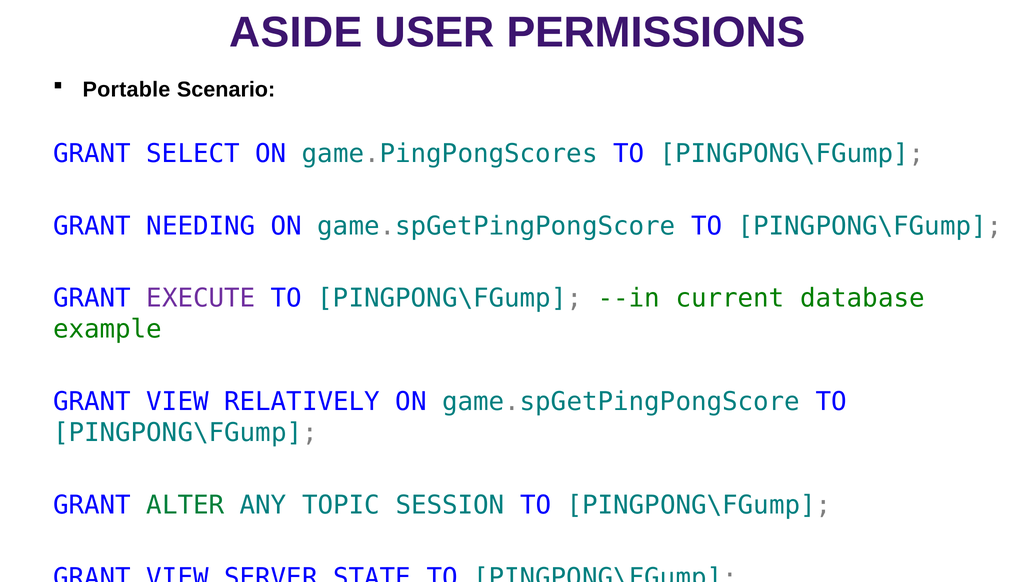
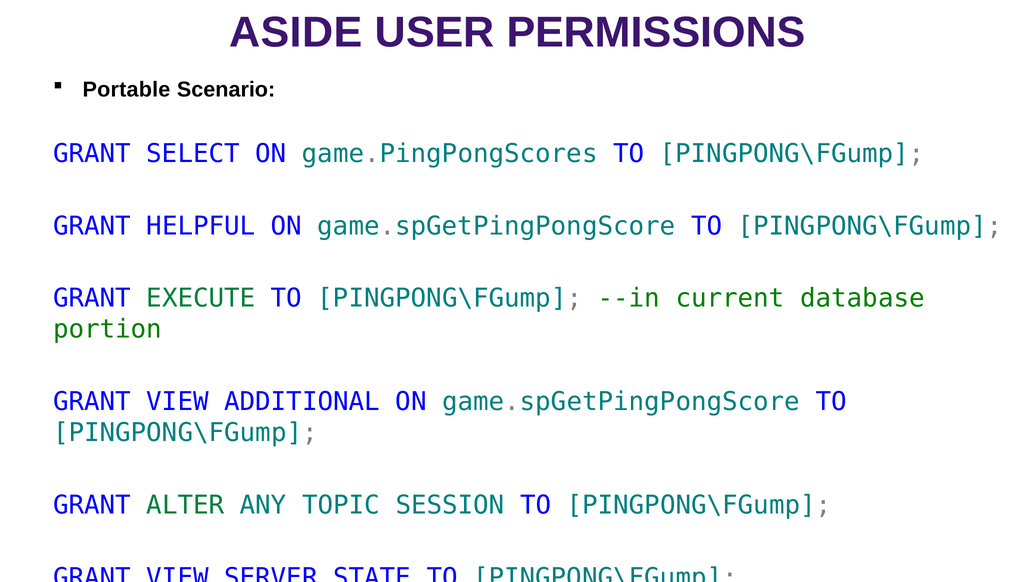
NEEDING: NEEDING -> HELPFUL (201, 226)
EXECUTE colour: purple -> green (201, 298)
example: example -> portion (108, 330)
RELATIVELY: RELATIVELY -> ADDITIONAL (302, 402)
